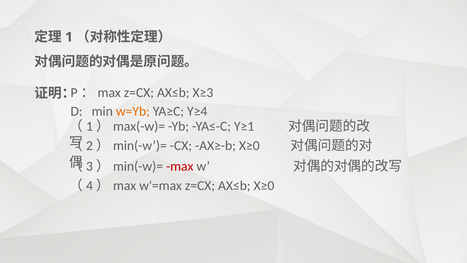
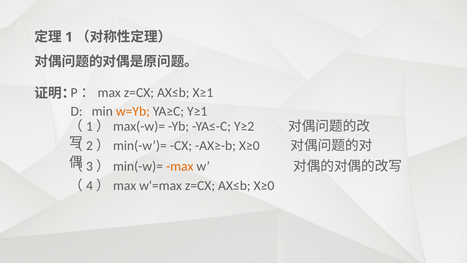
X≥3: X≥3 -> X≥1 (203, 93)
Y≥4: Y≥4 -> Y≥1 (197, 111)
Y≥1: Y≥1 -> Y≥2 (244, 126)
max colour: red -> orange (180, 166)
